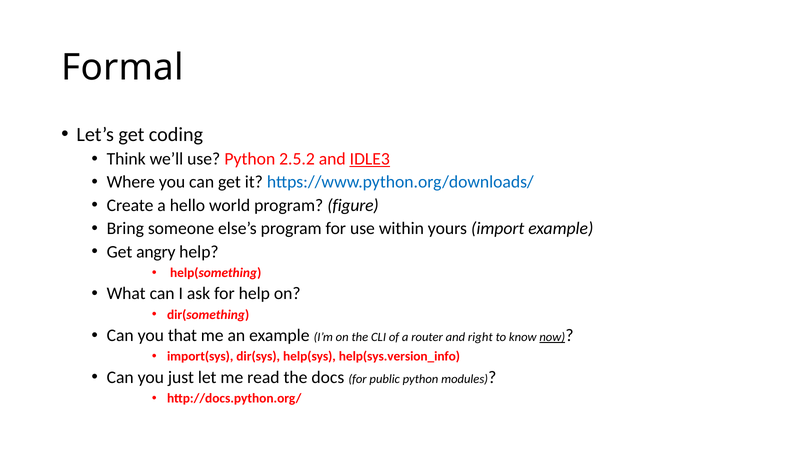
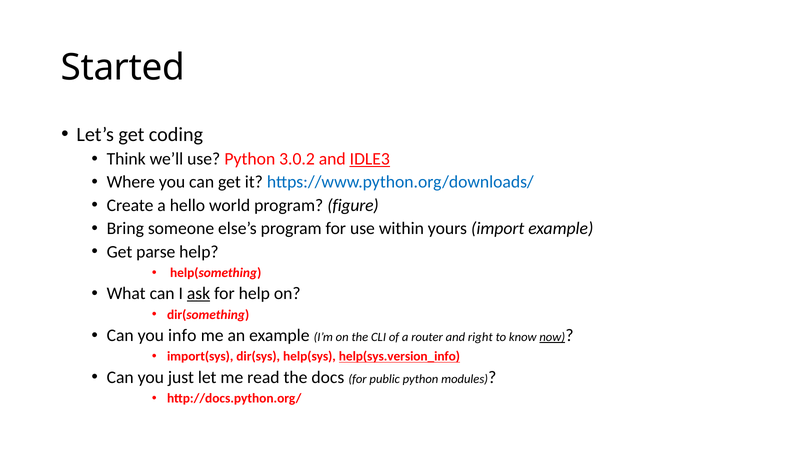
Formal: Formal -> Started (123, 68)
2.5.2: 2.5.2 -> 3.0.2 (297, 159)
angry: angry -> parse (156, 252)
ask underline: none -> present (199, 294)
that: that -> info (182, 335)
help(sys.version_info underline: none -> present (399, 356)
